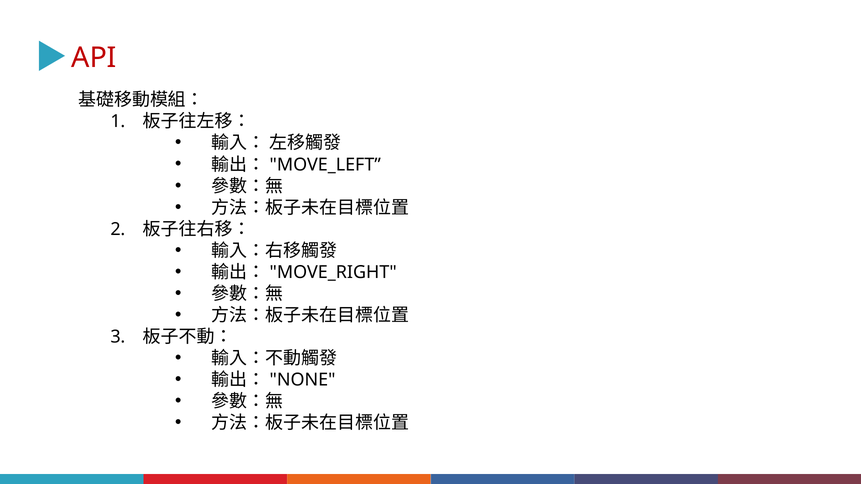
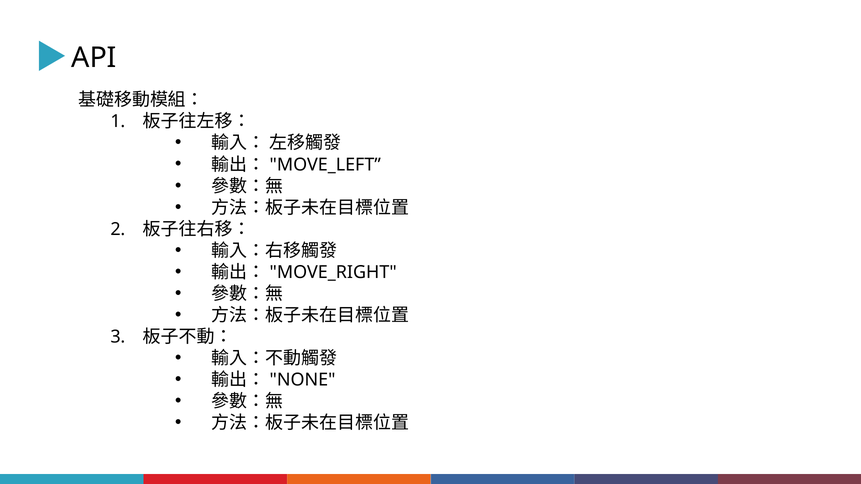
API colour: red -> black (94, 58)
